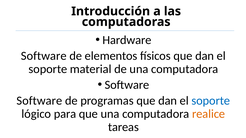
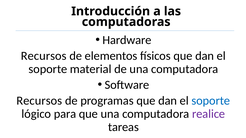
Software: Software -> Recursos (44, 56)
Software: Software -> Recursos (39, 101)
realice colour: orange -> purple (209, 114)
